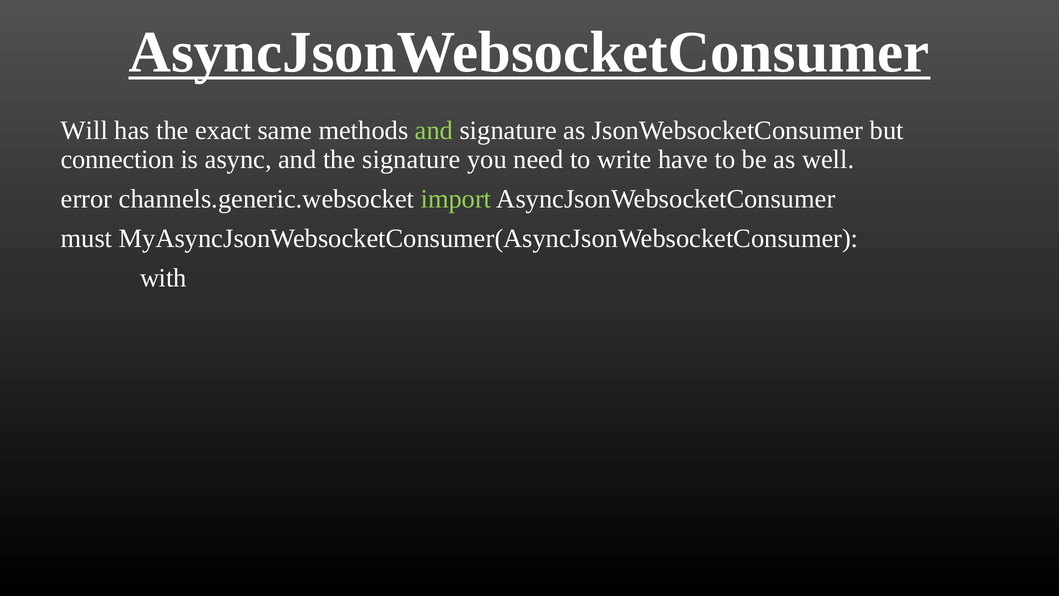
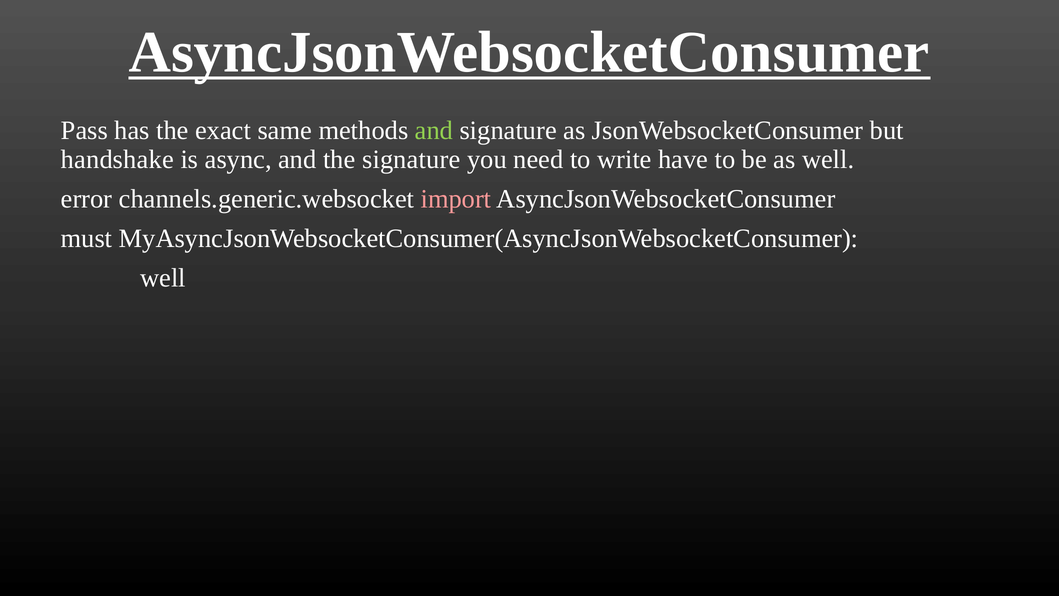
Will: Will -> Pass (84, 131)
connection: connection -> handshake (117, 159)
import colour: light green -> pink (456, 199)
with: with -> well (163, 278)
